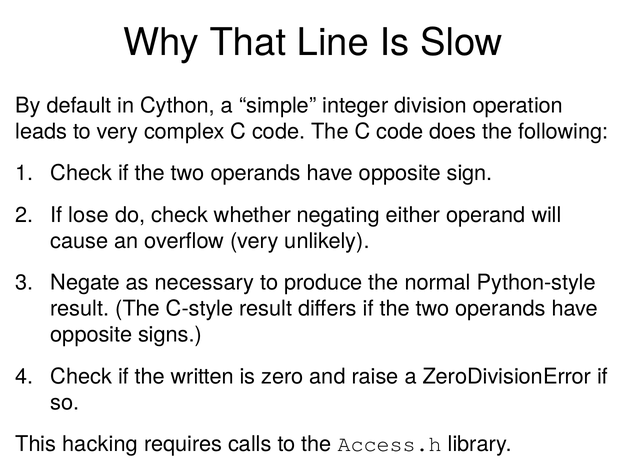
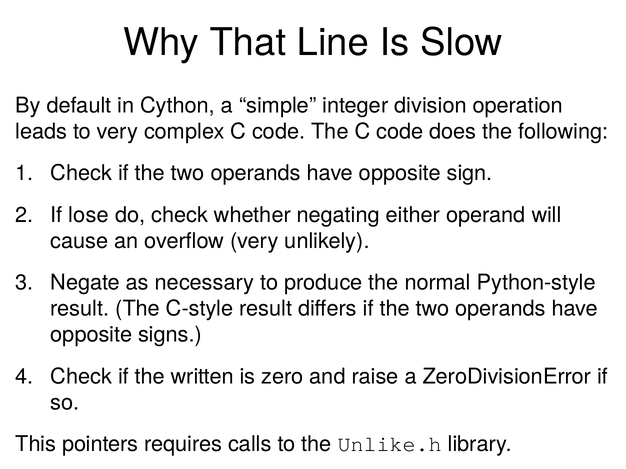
hacking: hacking -> pointers (100, 445)
Access.h: Access.h -> Unlike.h (390, 445)
